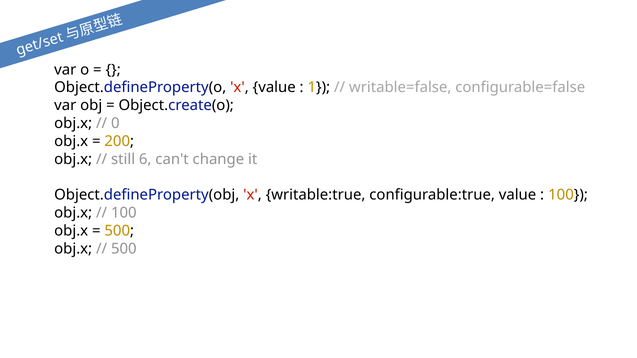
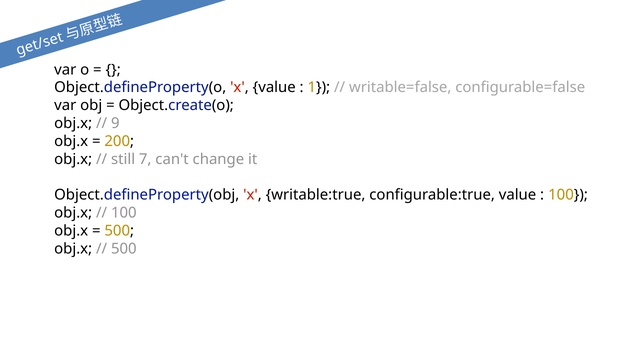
0: 0 -> 9 (115, 123)
6: 6 -> 7 (145, 159)
